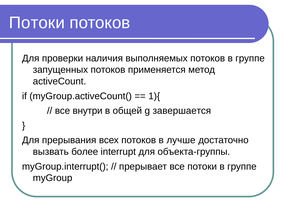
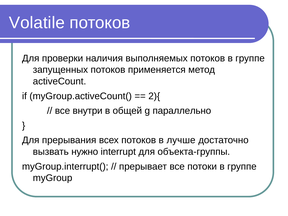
Потоки: Потоки -> Volatile (37, 23)
1){: 1){ -> 2){ (154, 96)
завершается: завершается -> параллельно (182, 111)
более: более -> нужно (85, 152)
